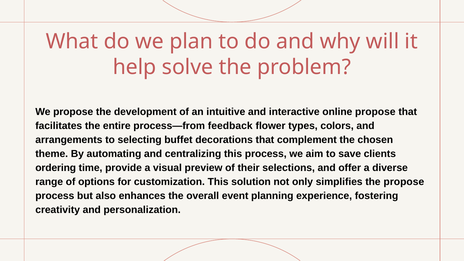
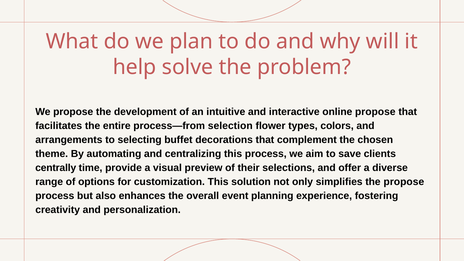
feedback: feedback -> selection (230, 126)
ordering: ordering -> centrally (56, 168)
